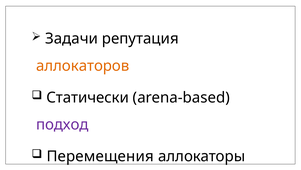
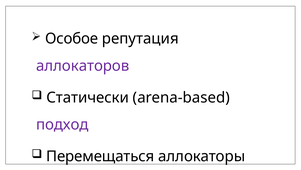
Задачи: Задачи -> Особое (72, 39)
аллокаторов colour: orange -> purple (83, 66)
Перемещения: Перемещения -> Перемещаться (100, 156)
